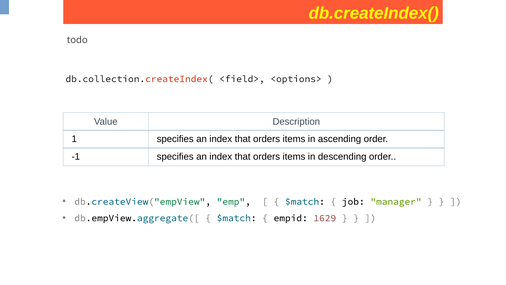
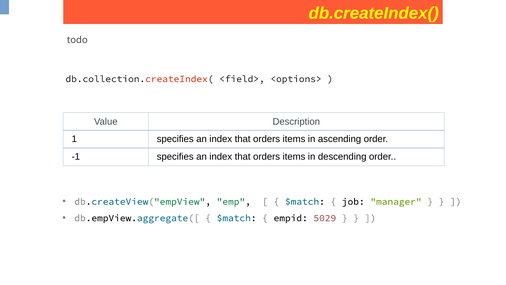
1629: 1629 -> 5029 (325, 218)
